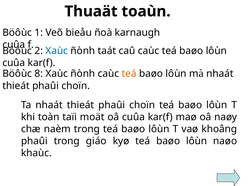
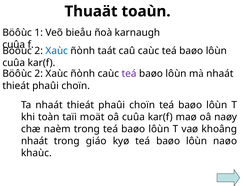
8: 8 -> 2 (39, 74)
teá colour: orange -> purple (129, 74)
phaûi: phaûi -> nhaát (34, 141)
